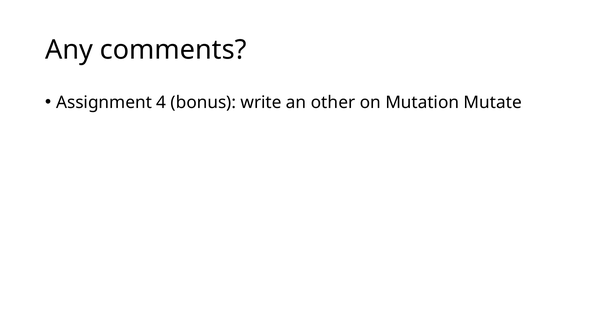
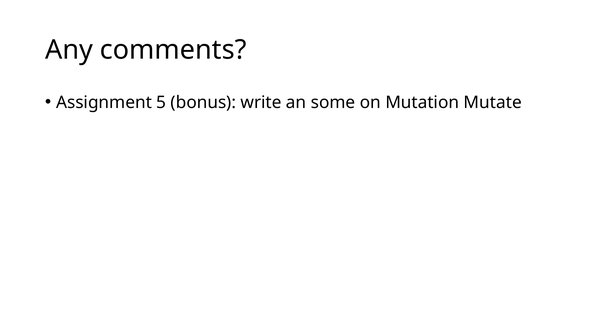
4: 4 -> 5 (161, 102)
other: other -> some (333, 102)
